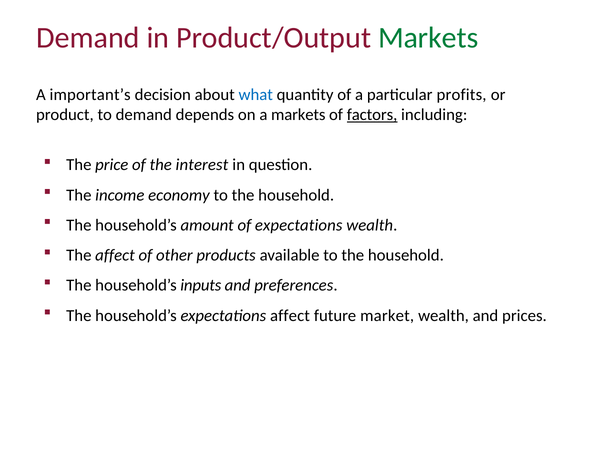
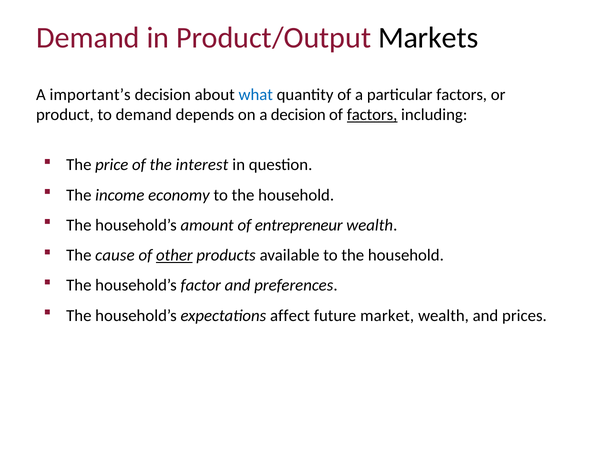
Markets colour: green -> black (428, 38)
particular profits: profits -> factors (462, 95)
a markets: markets -> decision (298, 115)
of expectations: expectations -> entrepreneur (299, 225)
The affect: affect -> cause (115, 255)
other underline: none -> present (174, 255)
inputs: inputs -> factor (201, 286)
